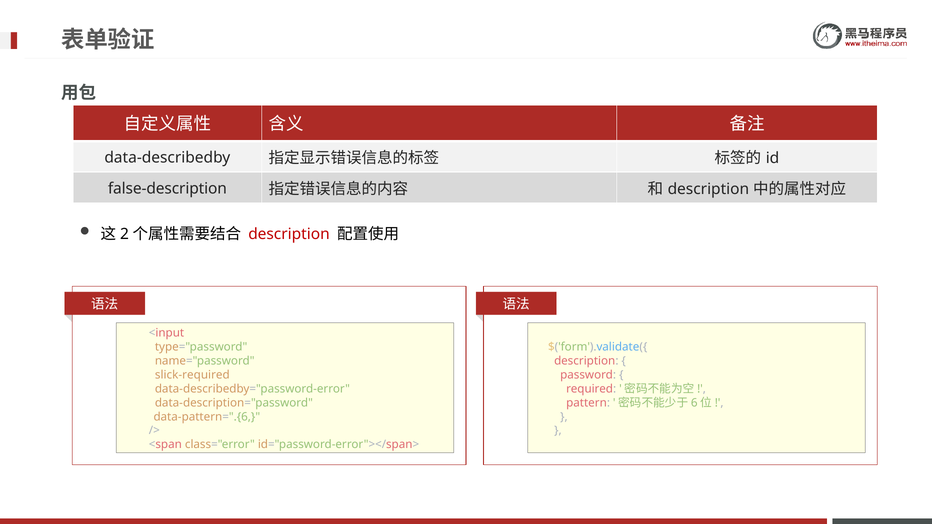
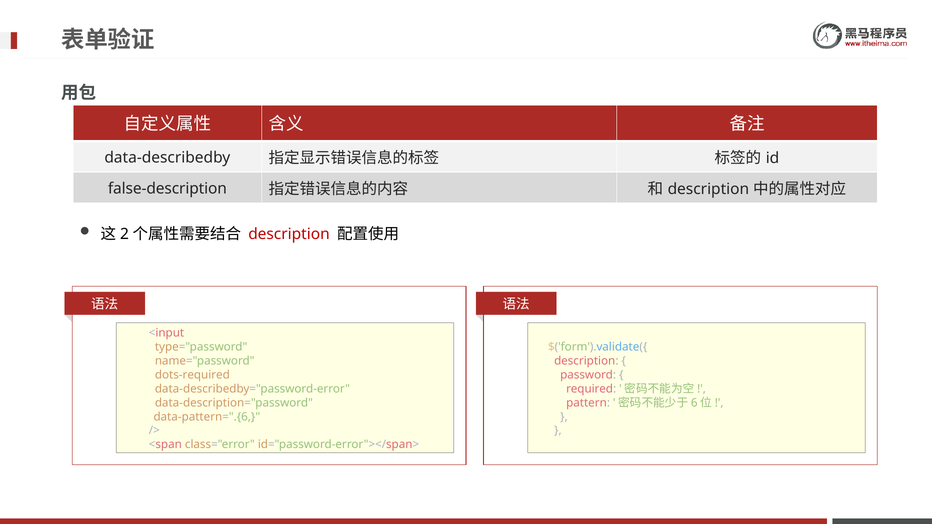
slick-required: slick-required -> dots-required (192, 375)
